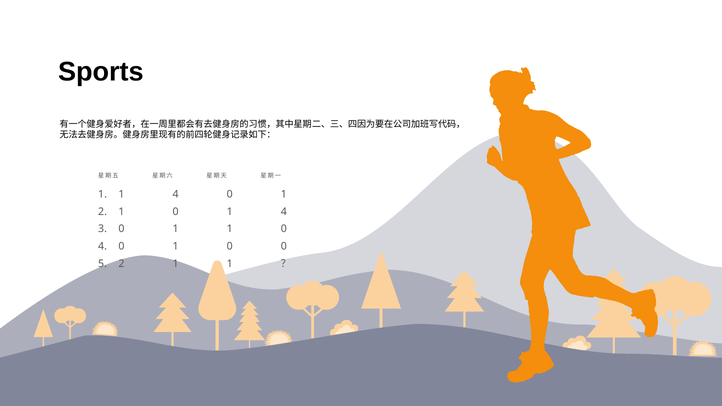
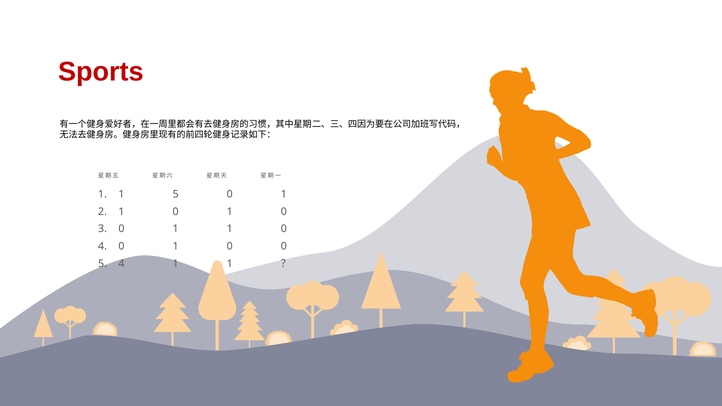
Sports colour: black -> red (101, 72)
1 1 4: 4 -> 5 (176, 194)
1 0 1 4: 4 -> 0 (284, 212)
2: 2 -> 4 (121, 264)
